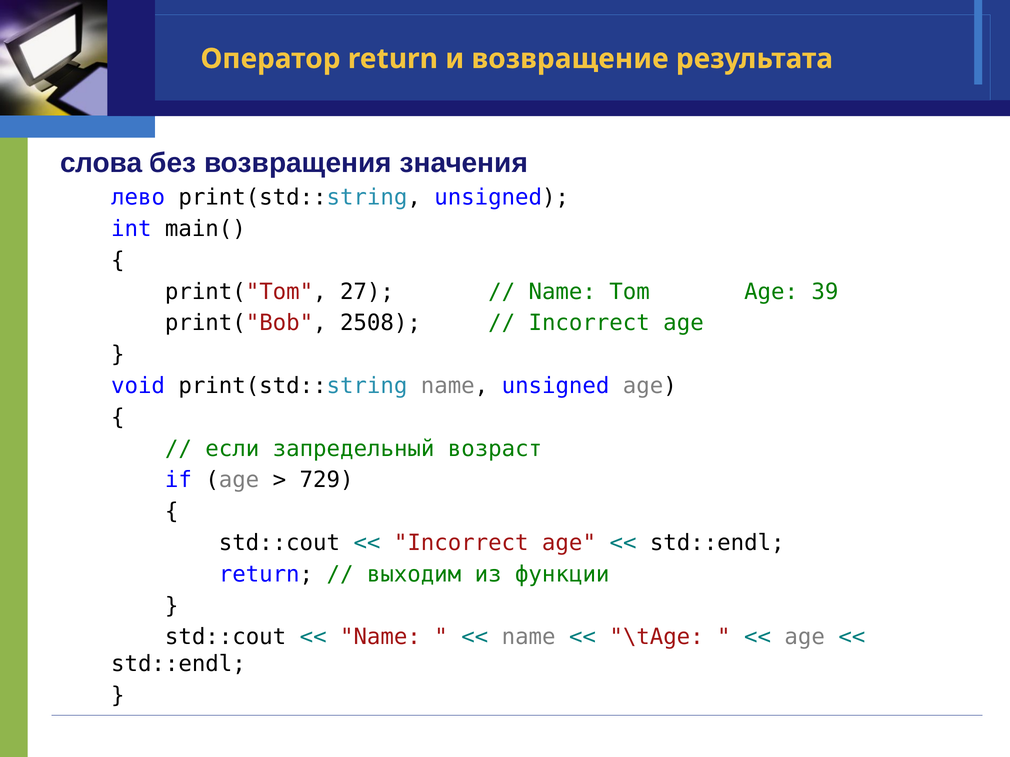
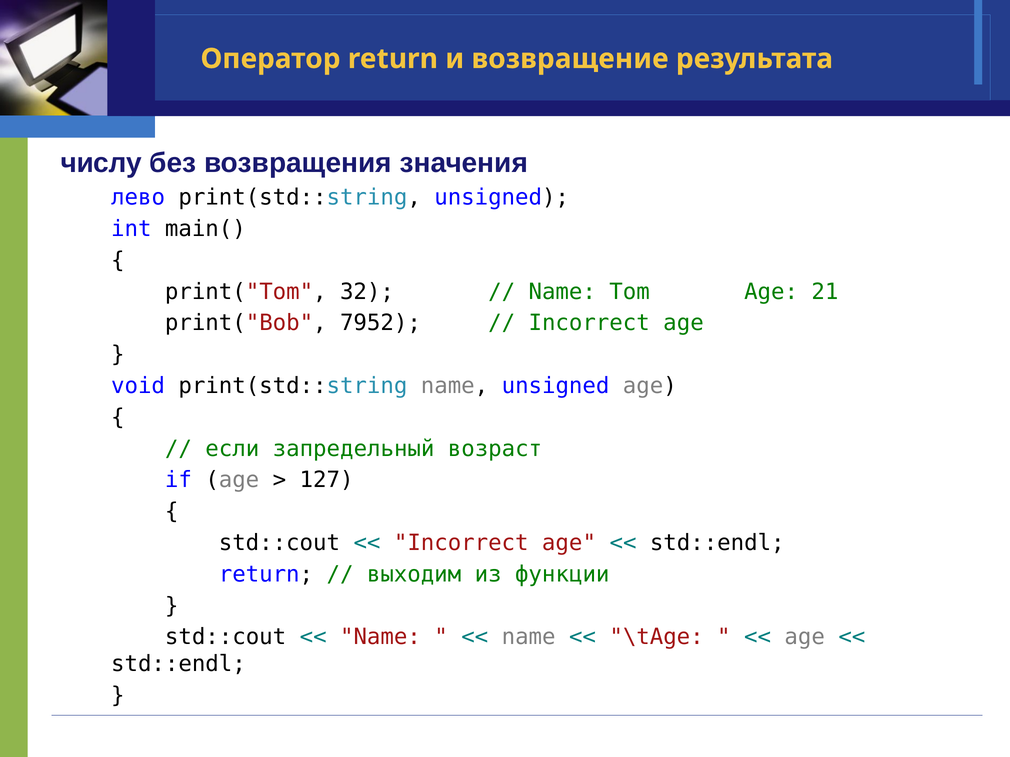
слова: слова -> числу (101, 163)
27: 27 -> 32 (367, 292)
39: 39 -> 21 (825, 292)
2508: 2508 -> 7952 (380, 323)
729: 729 -> 127 (327, 480)
